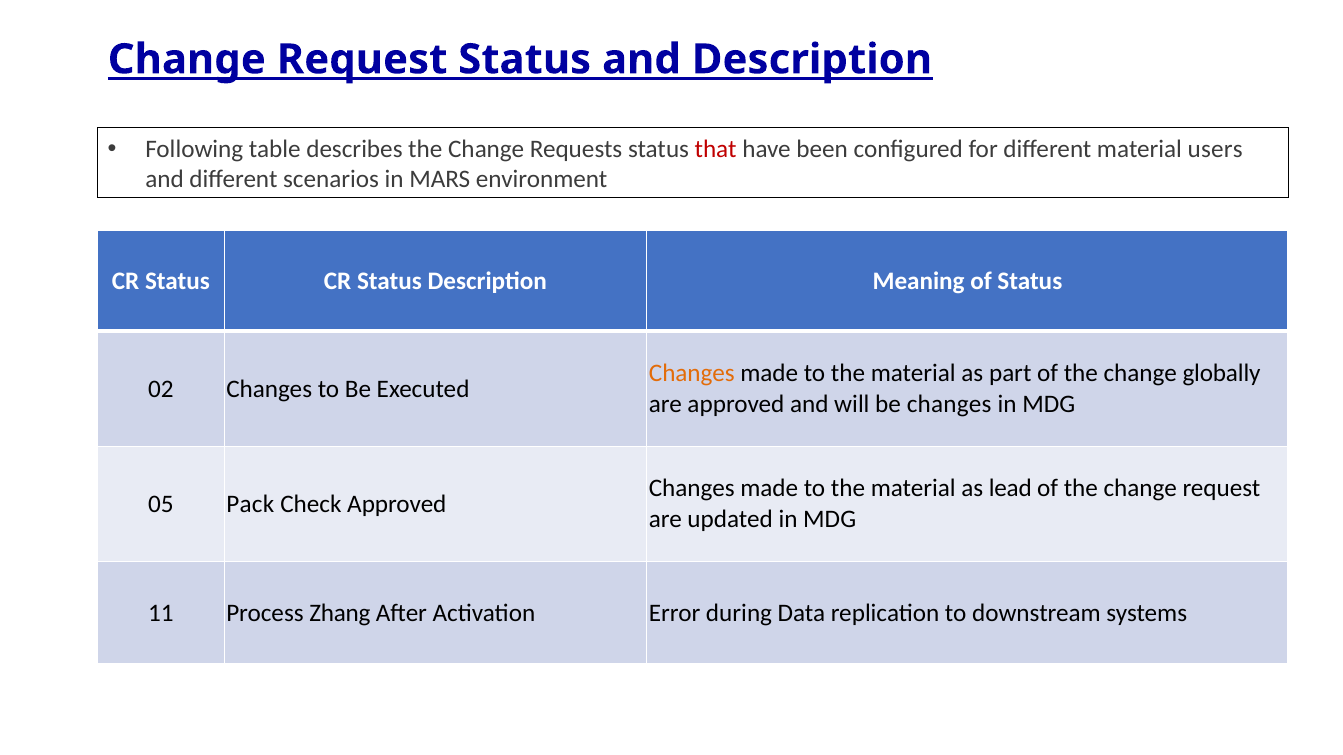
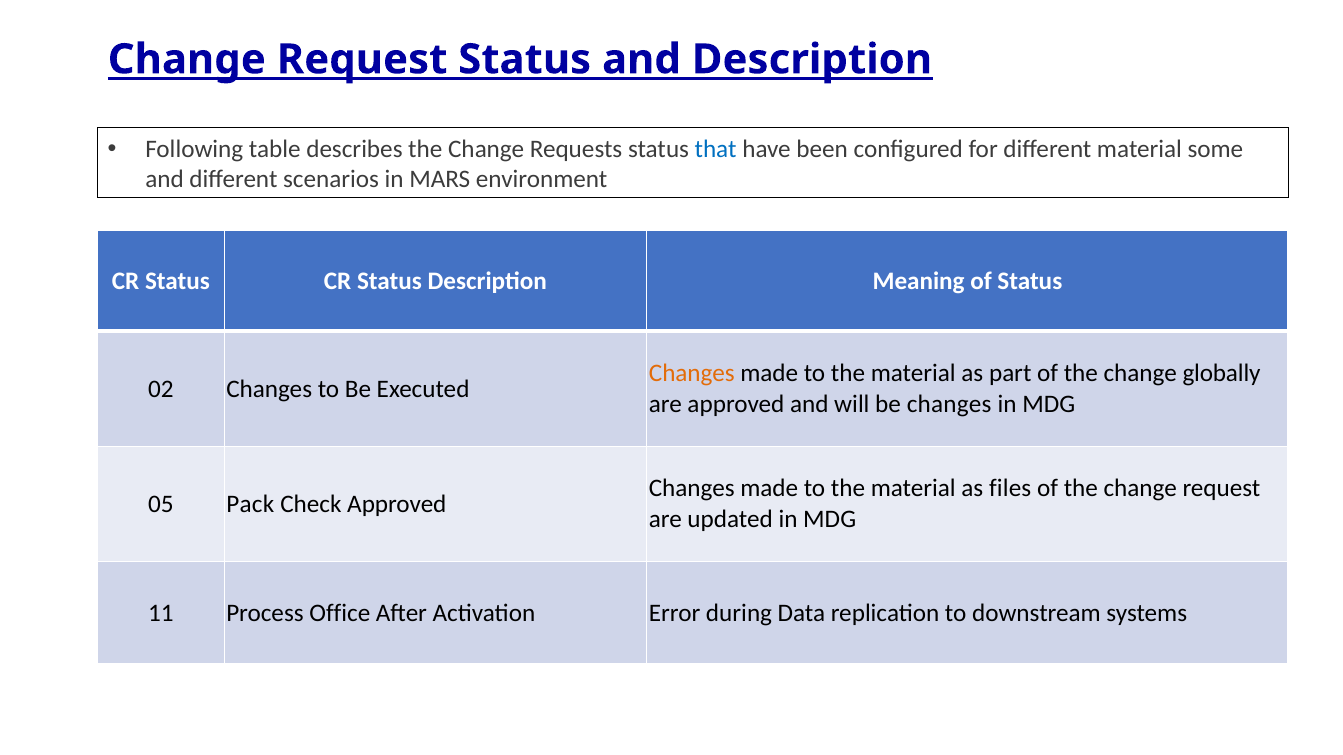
that colour: red -> blue (716, 149)
users: users -> some (1215, 149)
lead: lead -> files (1010, 489)
Zhang: Zhang -> Office (340, 613)
